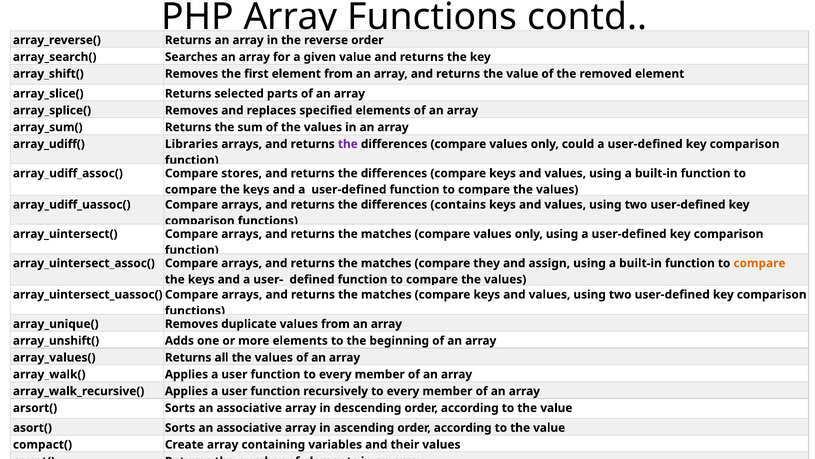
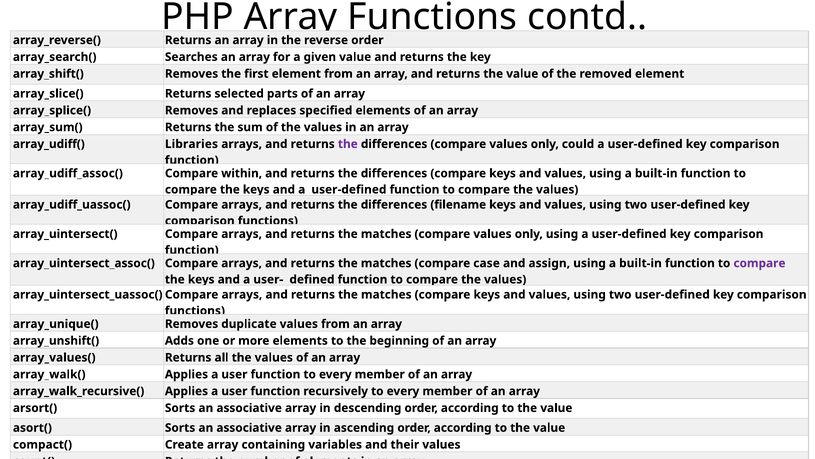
stores: stores -> within (242, 173)
contains: contains -> filename (458, 204)
they: they -> case (487, 263)
compare colour: orange -> purple (759, 263)
